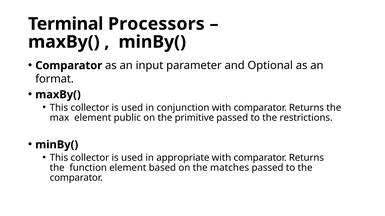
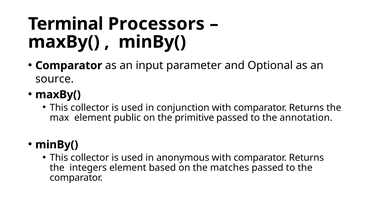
format: format -> source (55, 79)
restrictions: restrictions -> annotation (306, 118)
appropriate: appropriate -> anonymous (183, 158)
function: function -> integers (88, 168)
